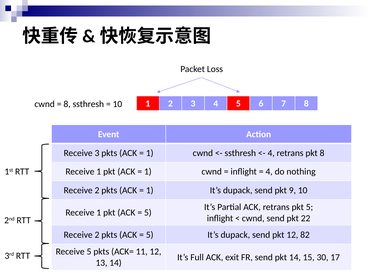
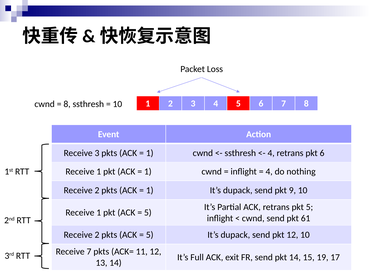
pkt 8: 8 -> 6 (322, 153)
22: 22 -> 61 (306, 219)
12 82: 82 -> 10 (305, 235)
Receive 5: 5 -> 7 (89, 252)
30: 30 -> 19 (323, 258)
